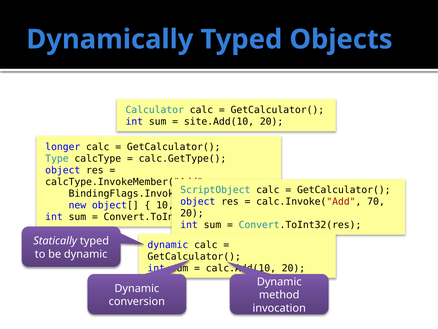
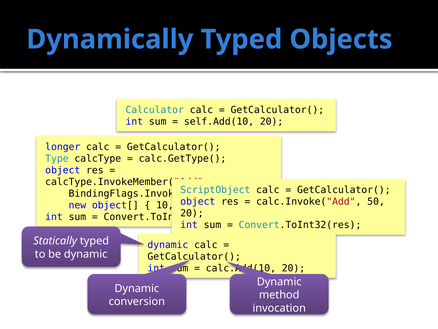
site.Add(10: site.Add(10 -> self.Add(10 (219, 121)
70: 70 -> 50 (376, 201)
